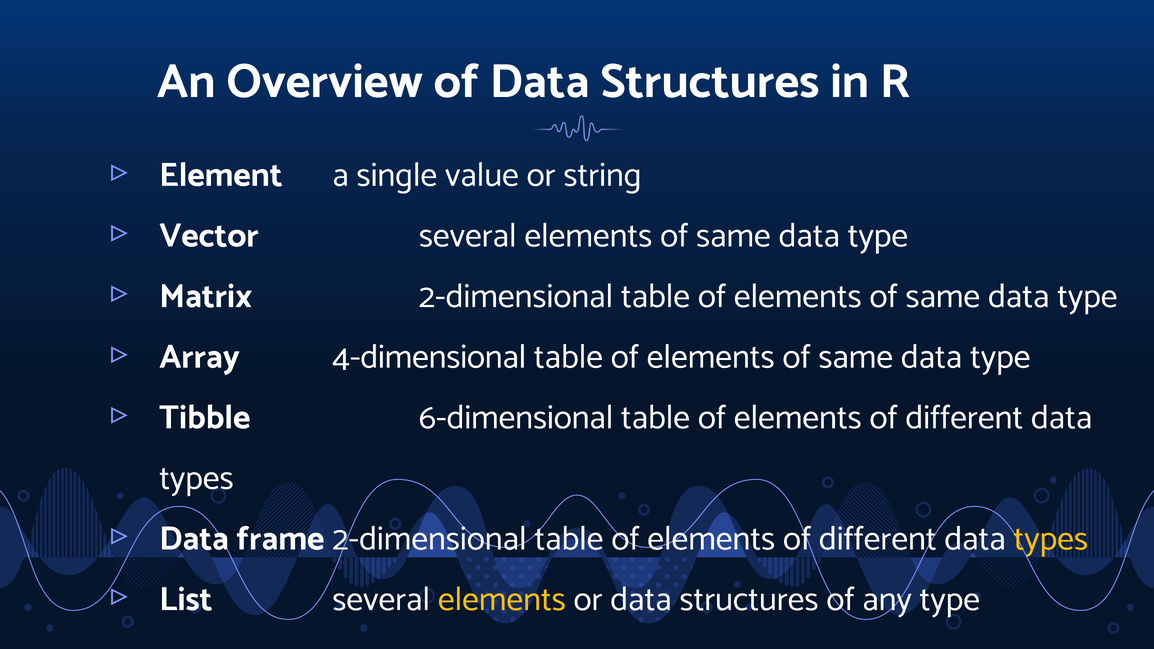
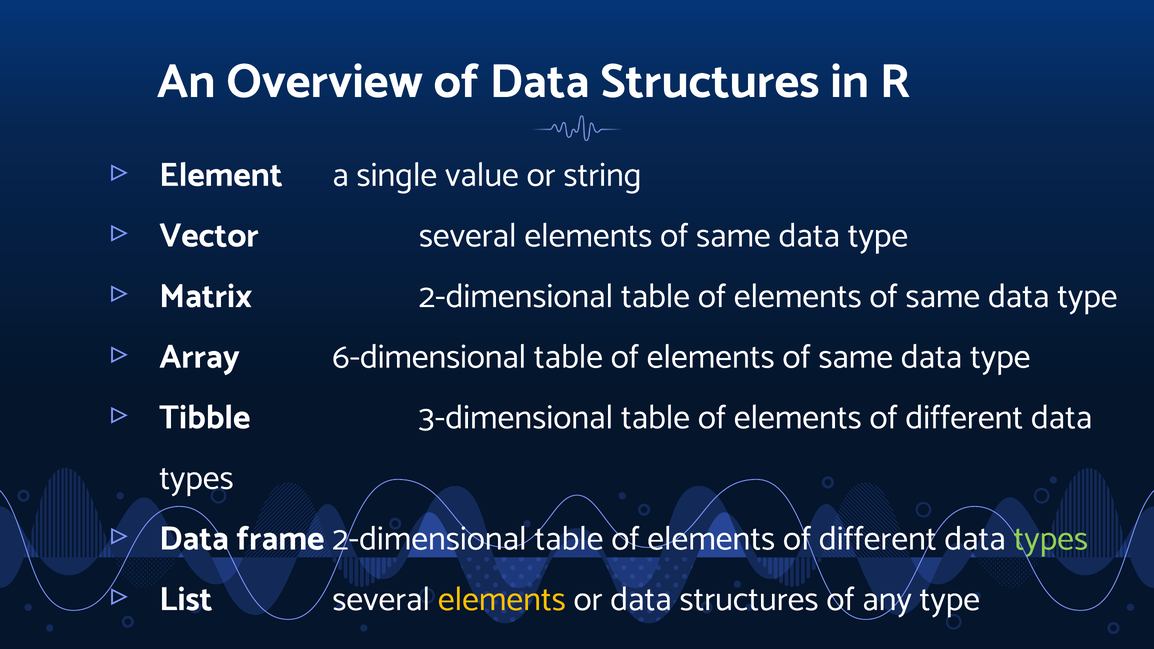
4-dimensional: 4-dimensional -> 6-dimensional (429, 357)
6-dimensional: 6-dimensional -> 3-dimensional (516, 417)
types colour: yellow -> light green (1051, 538)
